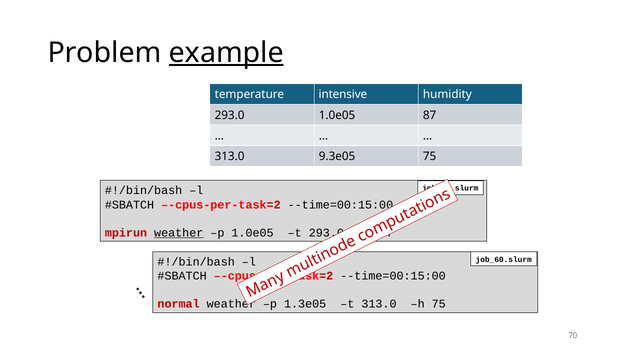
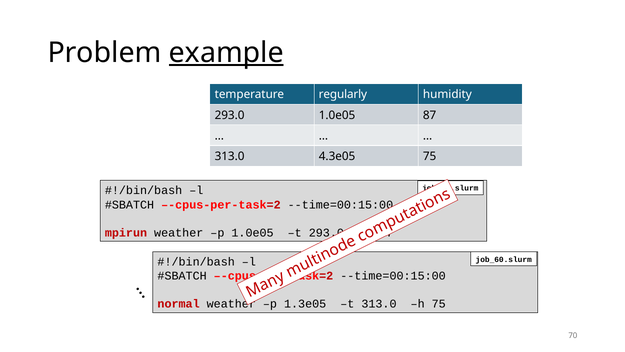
intensive: intensive -> regularly (343, 94)
9.3e05: 9.3e05 -> 4.3e05 (337, 156)
weather underline: present -> none (179, 233)
